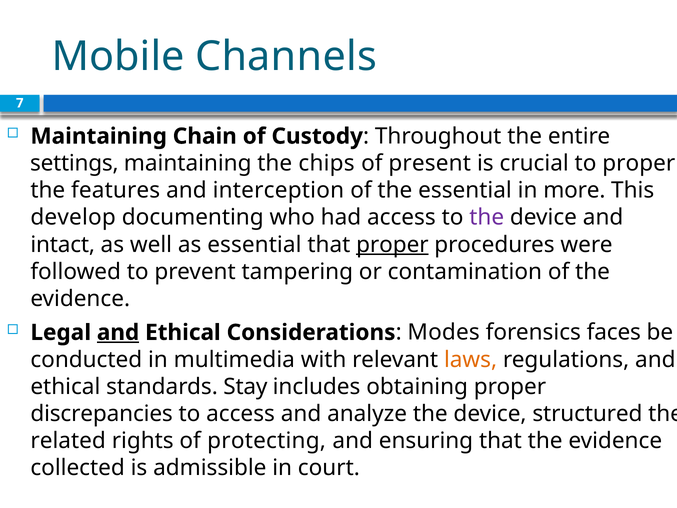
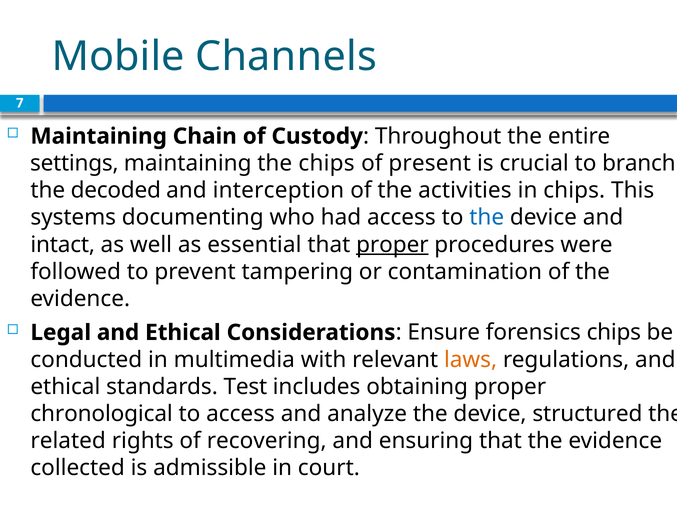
to proper: proper -> branch (639, 163)
features: features -> decoded (116, 190)
the essential: essential -> activities (465, 190)
in more: more -> chips (574, 190)
develop: develop -> systems (73, 217)
the colour: purple -> blue (487, 217)
and underline: present -> none (118, 332)
Modes: Modes -> Ensure (444, 332)
forensics faces: faces -> chips (614, 332)
Stay: Stay -> Test (245, 386)
discrepancies: discrepancies -> chronological (102, 414)
protecting: protecting -> recovering (267, 441)
